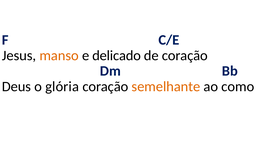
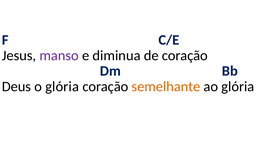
manso colour: orange -> purple (59, 56)
delicado: delicado -> diminua (117, 56)
ao como: como -> glória (238, 87)
